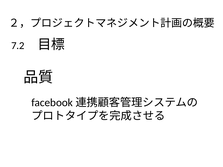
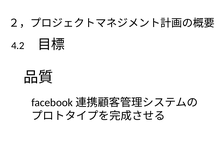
7.2: 7.2 -> 4.2 (18, 46)
